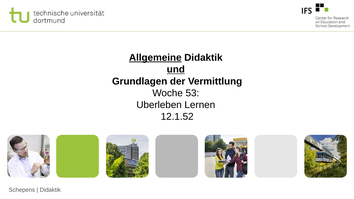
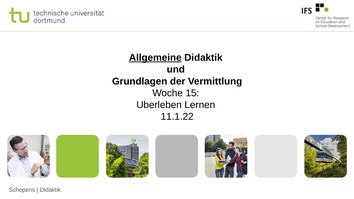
und underline: present -> none (176, 70)
53: 53 -> 15 (192, 93)
12.1.52: 12.1.52 -> 11.1.22 (177, 117)
